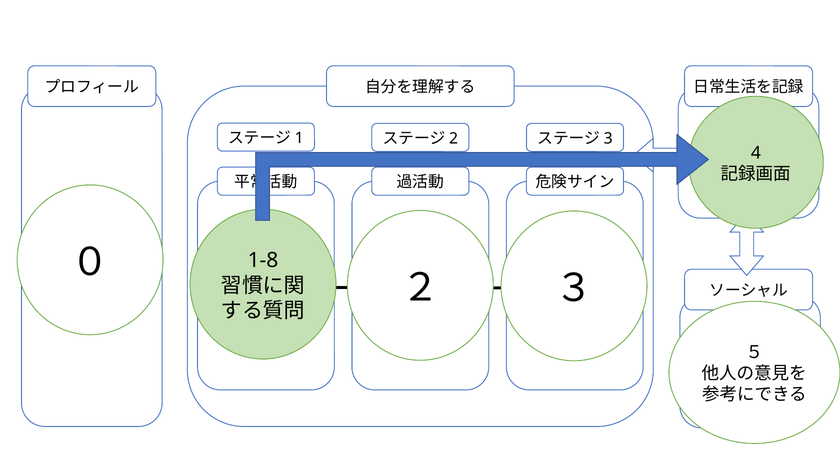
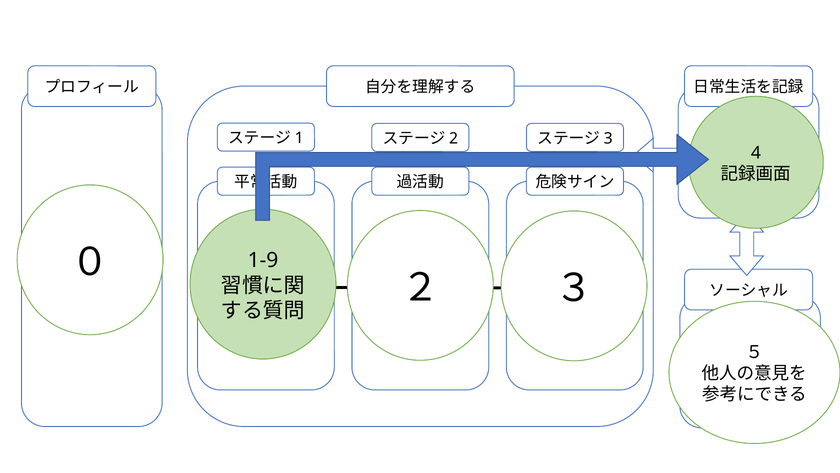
1-8: 1-8 -> 1-9 (263, 260)
